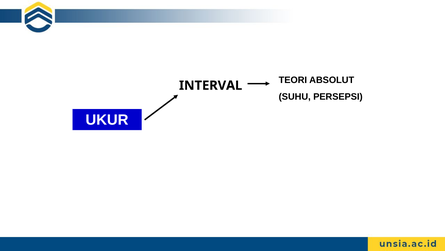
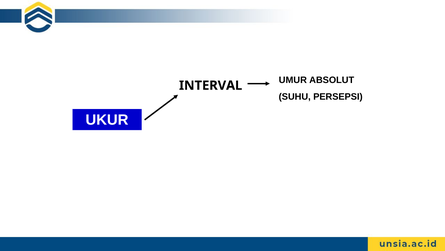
TEORI: TEORI -> UMUR (293, 80)
